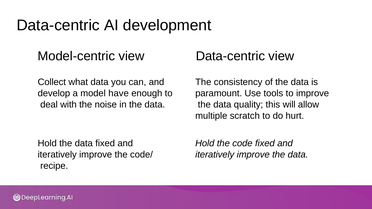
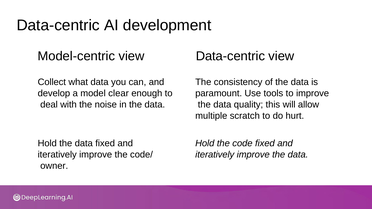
have: have -> clear (119, 93)
recipe: recipe -> owner (54, 166)
